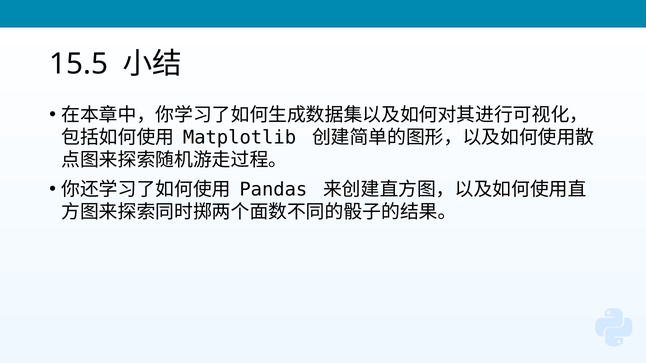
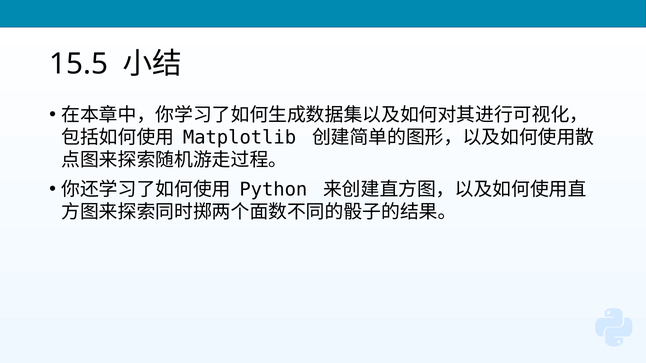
Pandas: Pandas -> Python (273, 190)
